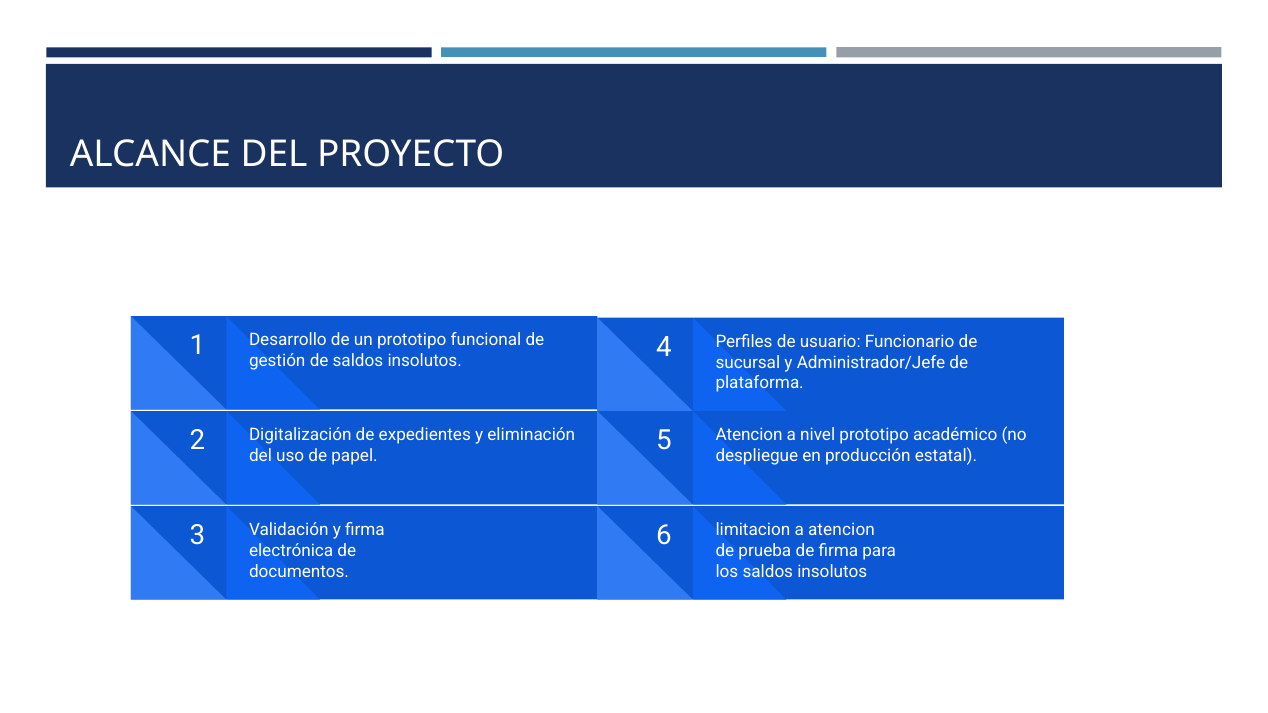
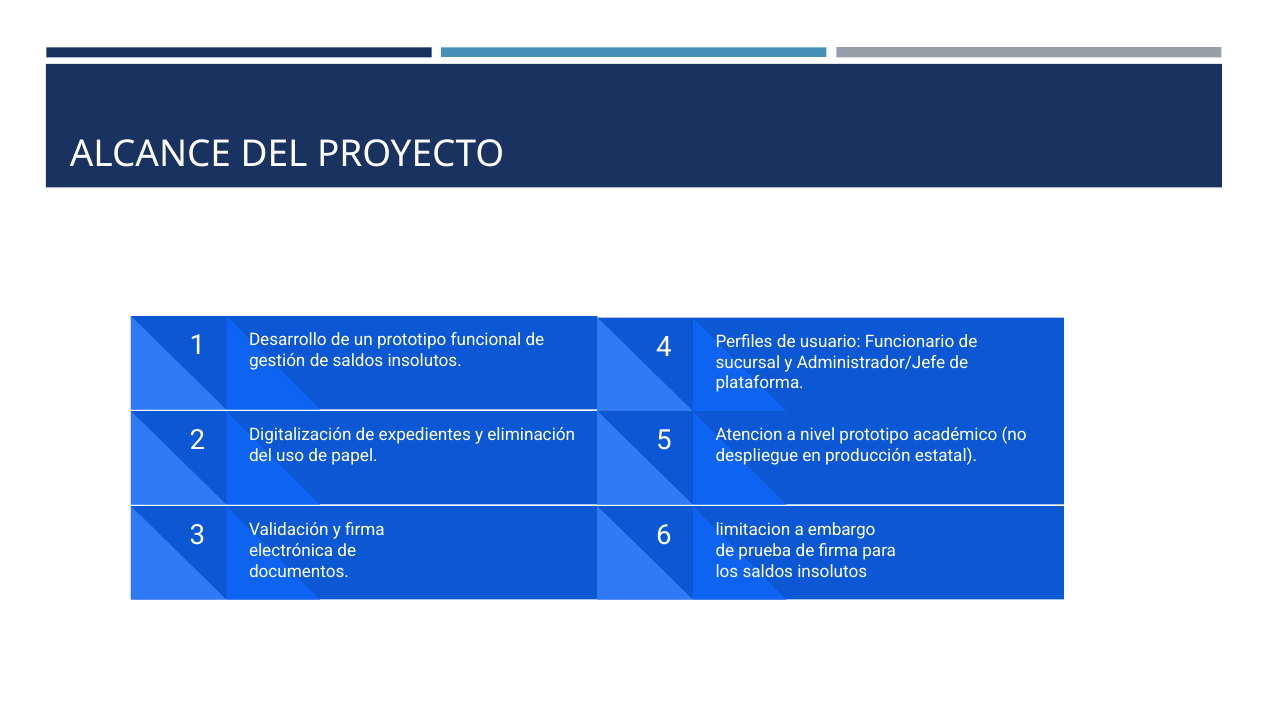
a atencion: atencion -> embargo (842, 530)
